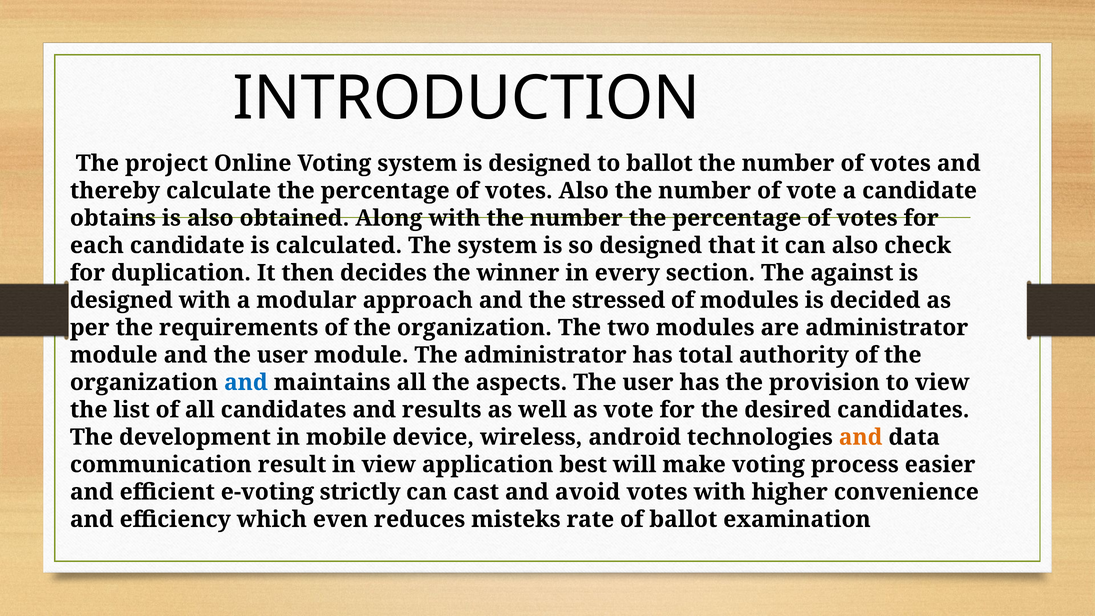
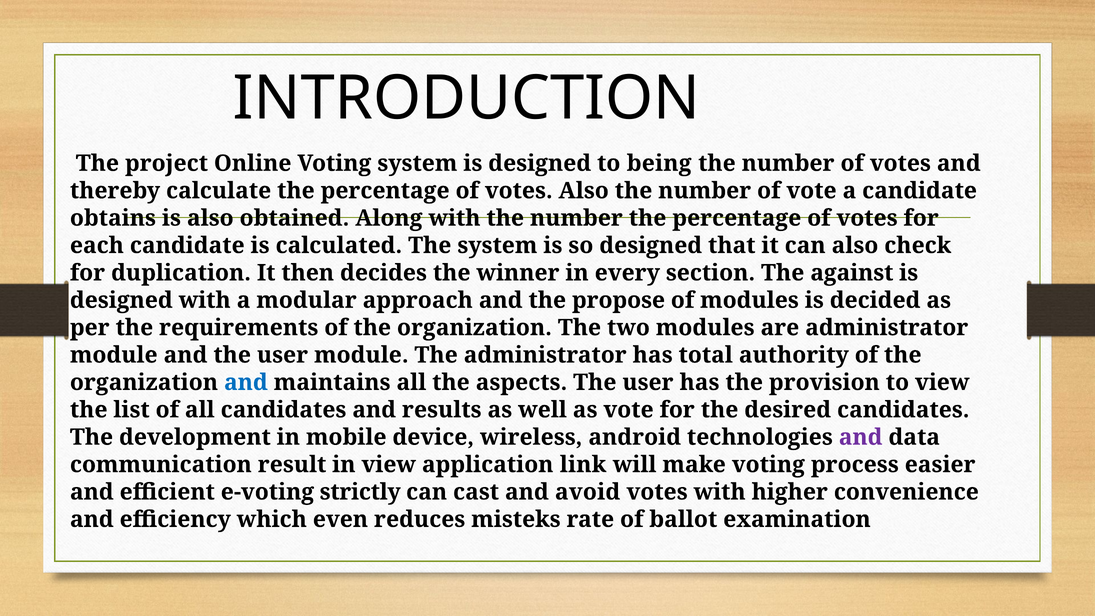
to ballot: ballot -> being (659, 163)
stressed: stressed -> propose (619, 300)
and colour: orange -> purple (861, 437)
best: best -> link (583, 465)
